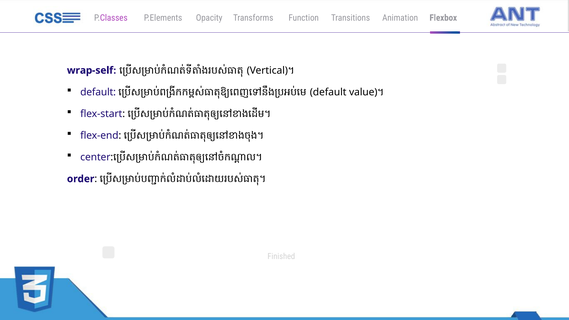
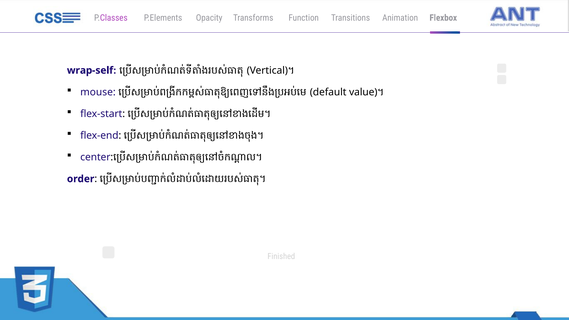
default: default -> mouse (98, 92)
